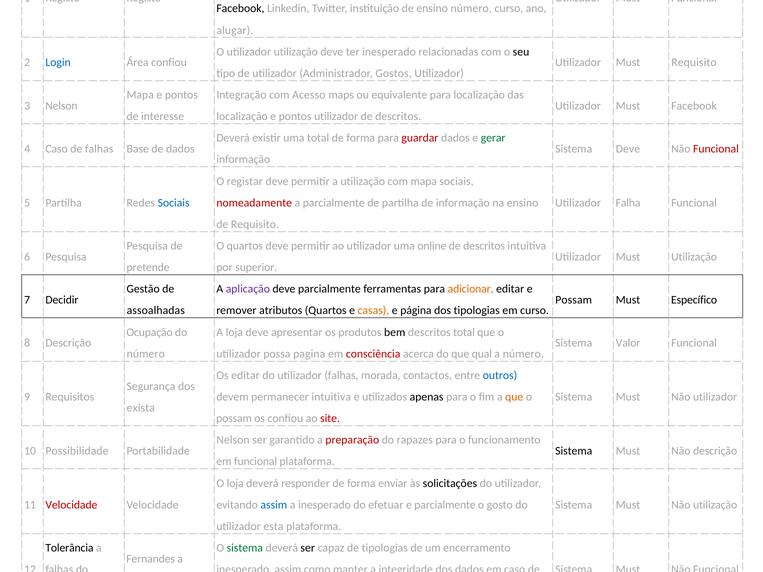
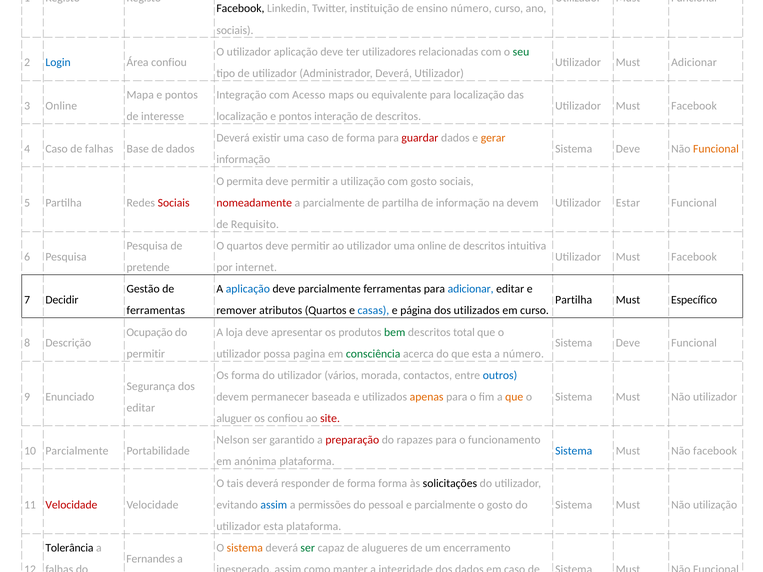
alugar: alugar -> sociais (235, 30)
utilizador utilização: utilização -> aplicação (296, 52)
ter inesperado: inesperado -> utilizadores (389, 52)
seu colour: black -> green (521, 52)
Must Requisito: Requisito -> Adicionar (694, 63)
Administrador Gostos: Gostos -> Deverá (394, 73)
3 Nelson: Nelson -> Online (61, 106)
pontos utilizador: utilizador -> interação (336, 117)
uma total: total -> caso (318, 138)
gerar colour: green -> orange (493, 138)
Funcional colour: red -> orange (716, 149)
O registar: registar -> permita (245, 181)
com mapa: mapa -> gosto (424, 181)
Sociais colour: blue -> red (174, 203)
na ensino: ensino -> devem (523, 203)
Utilizador Falha: Falha -> Estar (628, 203)
Utilização: Utilização -> Facebook (694, 257)
superior: superior -> internet (256, 268)
aplicação colour: purple -> blue (248, 289)
adicionar colour: orange -> blue (471, 289)
Possam: Possam -> Partilha (574, 300)
assoalhadas: assoalhadas -> ferramentas (156, 311)
casas colour: orange -> blue (373, 311)
dos tipologias: tipologias -> utilizados (477, 311)
bem colour: black -> green (395, 332)
Valor: Valor -> Deve (628, 343)
número: número -> permitir (146, 354)
consciência colour: red -> green (373, 354)
que qual: qual -> esta (482, 354)
Os editar: editar -> forma (246, 376)
utilizador falhas: falhas -> vários (341, 376)
Requisitos: Requisitos -> Enunciado (70, 397)
permanecer intuitiva: intuitiva -> baseada (331, 397)
apenas colour: black -> orange (427, 397)
exista: exista -> editar (141, 408)
possam: possam -> aluguer (234, 419)
10 Possibilidade: Possibilidade -> Parcialmente (77, 451)
Sistema colour: black -> blue (574, 451)
Não descrição: descrição -> facebook (715, 451)
em funcional: funcional -> anónima (255, 462)
O loja: loja -> tais (235, 483)
forma enviar: enviar -> forma (393, 483)
a inesperado: inesperado -> permissões (325, 505)
efetuar: efetuar -> pessoal (386, 505)
sistema colour: green -> orange (245, 548)
ser colour: black -> green (308, 548)
de tipologias: tipologias -> alugueres (385, 548)
